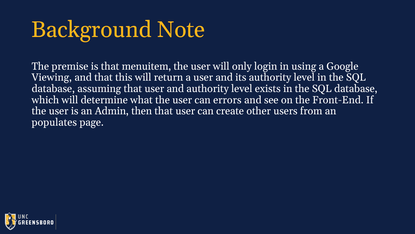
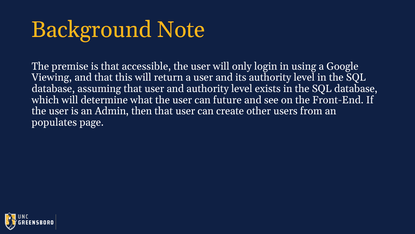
menuitem: menuitem -> accessible (146, 66)
errors: errors -> future (227, 100)
